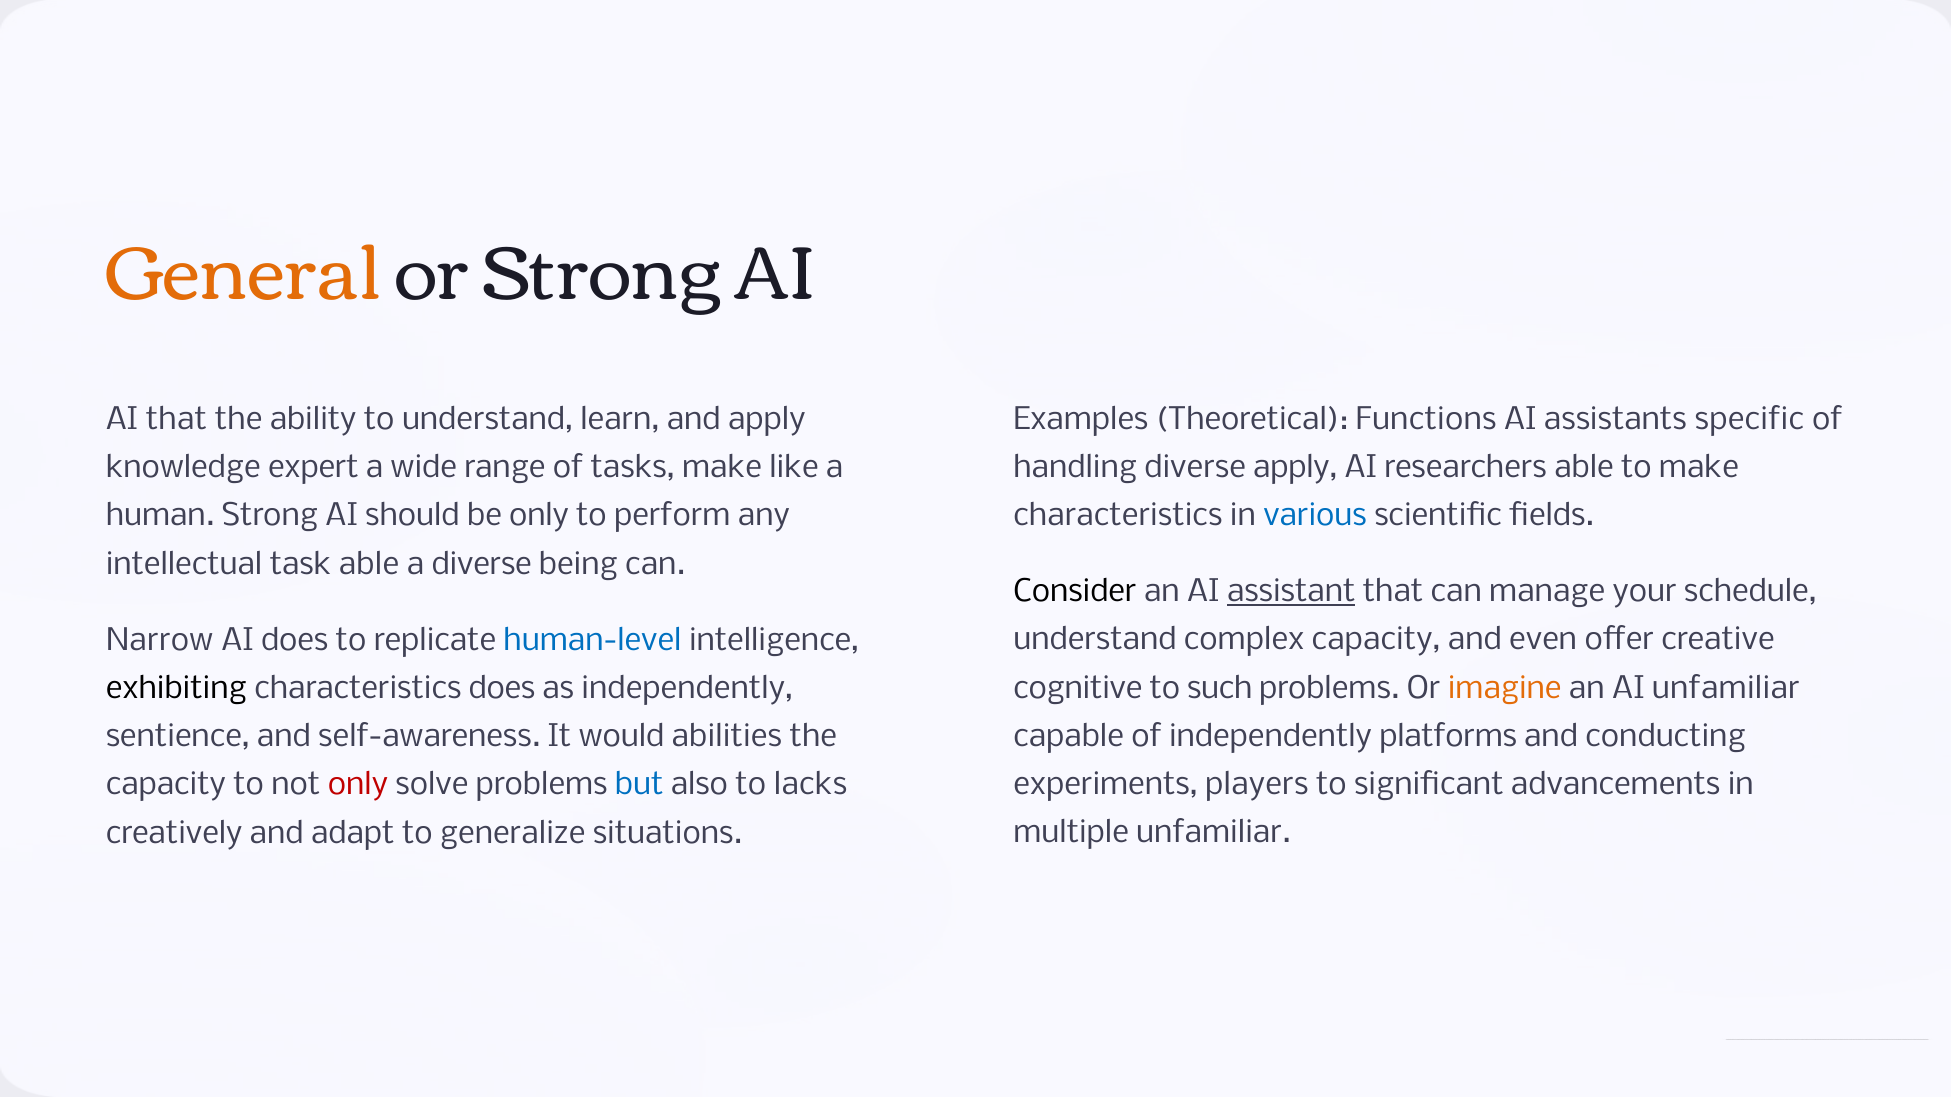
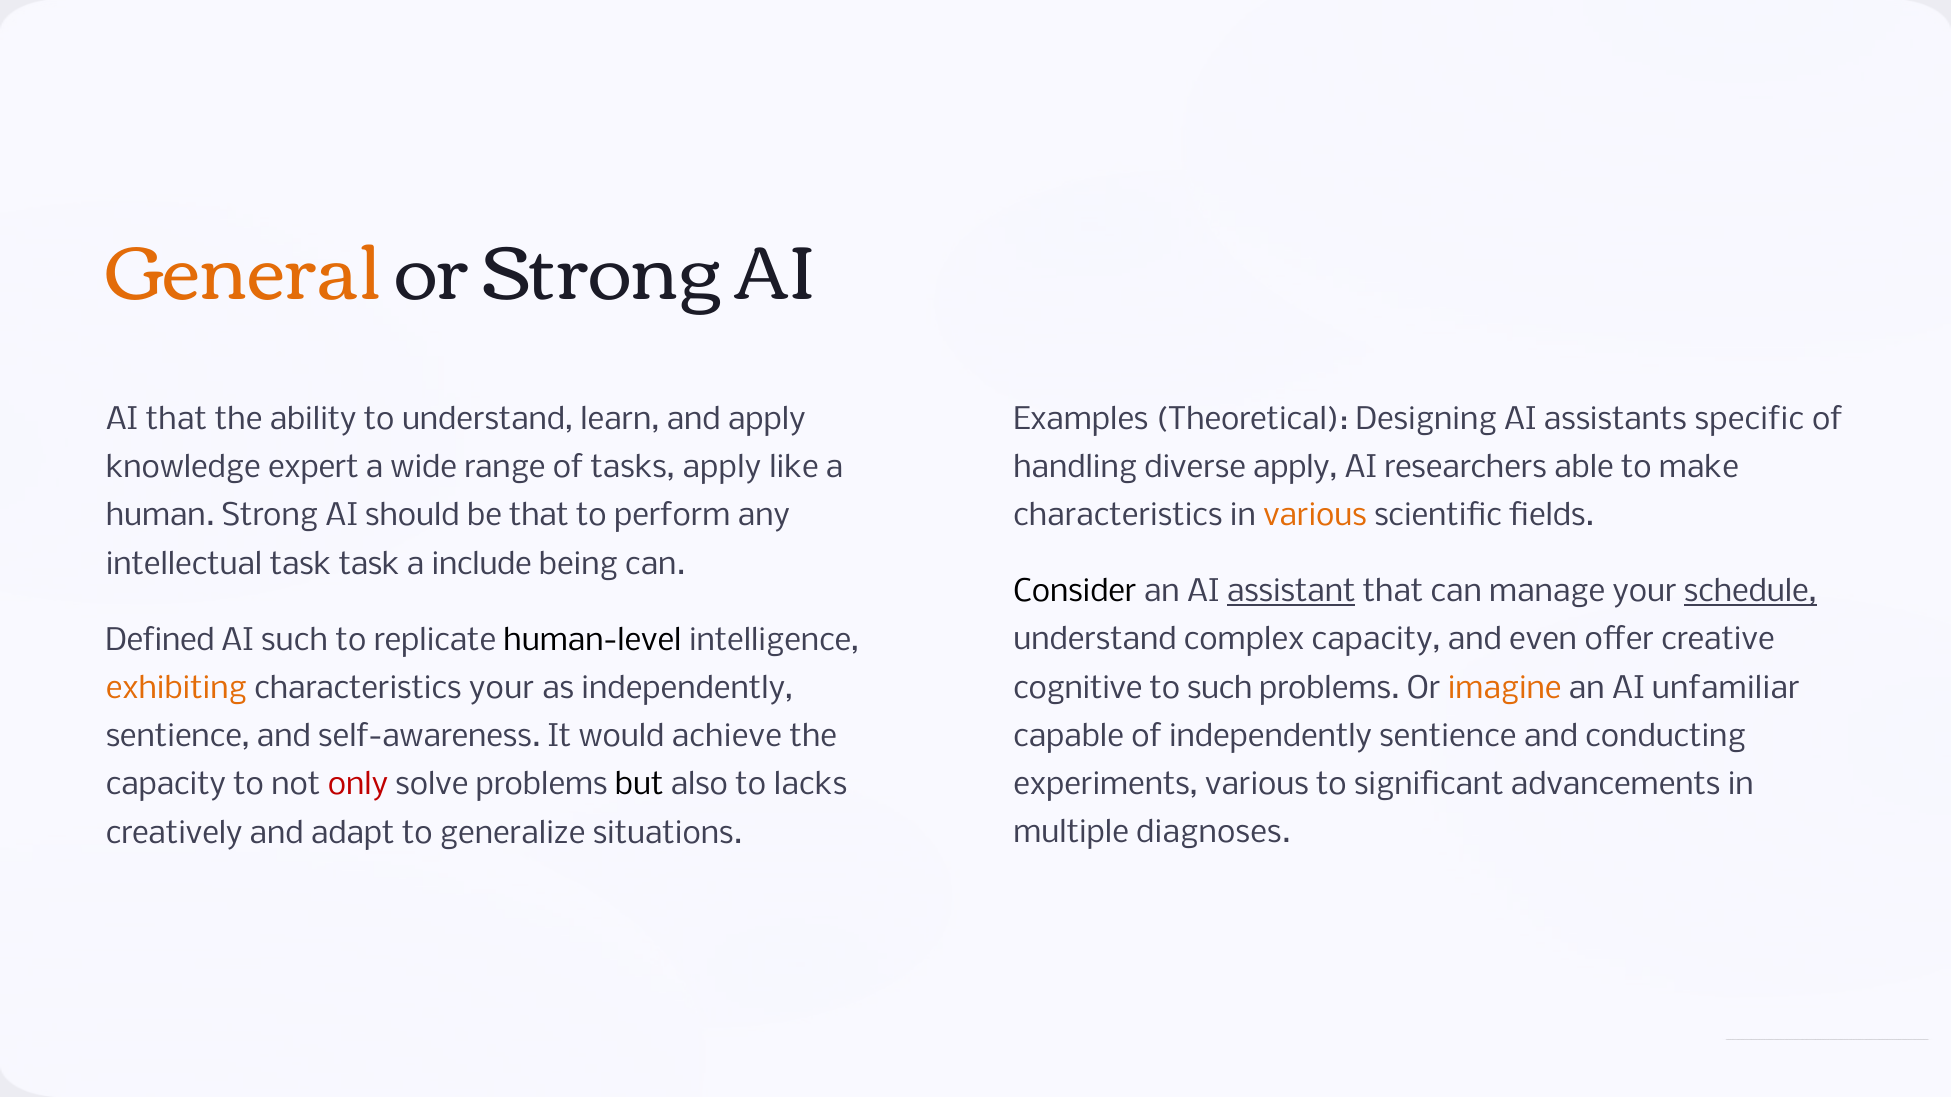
Functions: Functions -> Designing (1426, 420)
tasks make: make -> apply (722, 468)
be only: only -> that (539, 516)
various colour: blue -> orange (1315, 516)
task able: able -> task (369, 565)
a diverse: diverse -> include (482, 565)
schedule underline: none -> present (1750, 592)
Narrow: Narrow -> Defined (160, 641)
AI does: does -> such (295, 641)
human-level colour: blue -> black (593, 641)
exhibiting colour: black -> orange (176, 689)
characteristics does: does -> your (502, 689)
of independently platforms: platforms -> sentience (1448, 737)
abilities: abilities -> achieve (727, 737)
experiments players: players -> various (1257, 785)
but colour: blue -> black (639, 785)
multiple unfamiliar: unfamiliar -> diagnoses (1213, 833)
